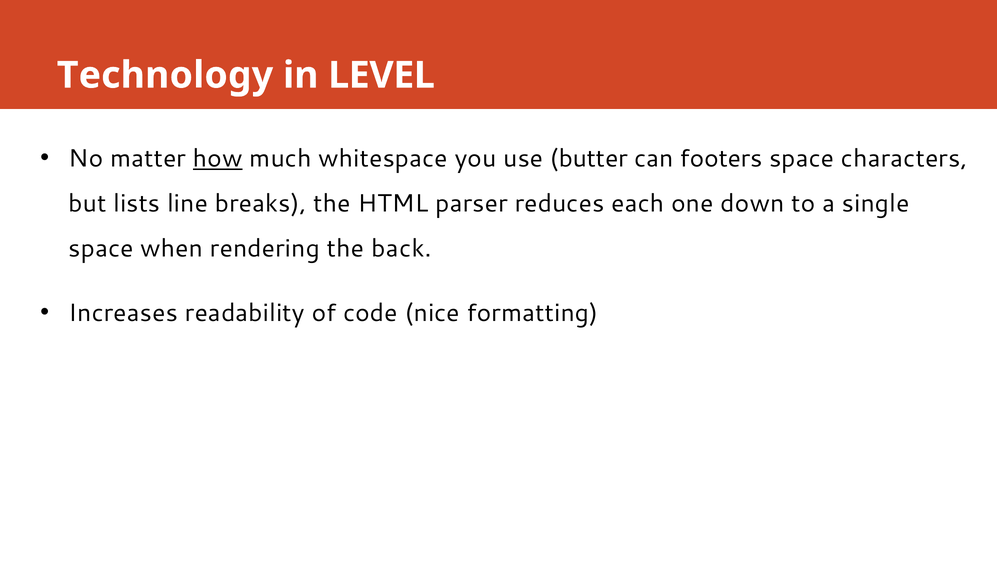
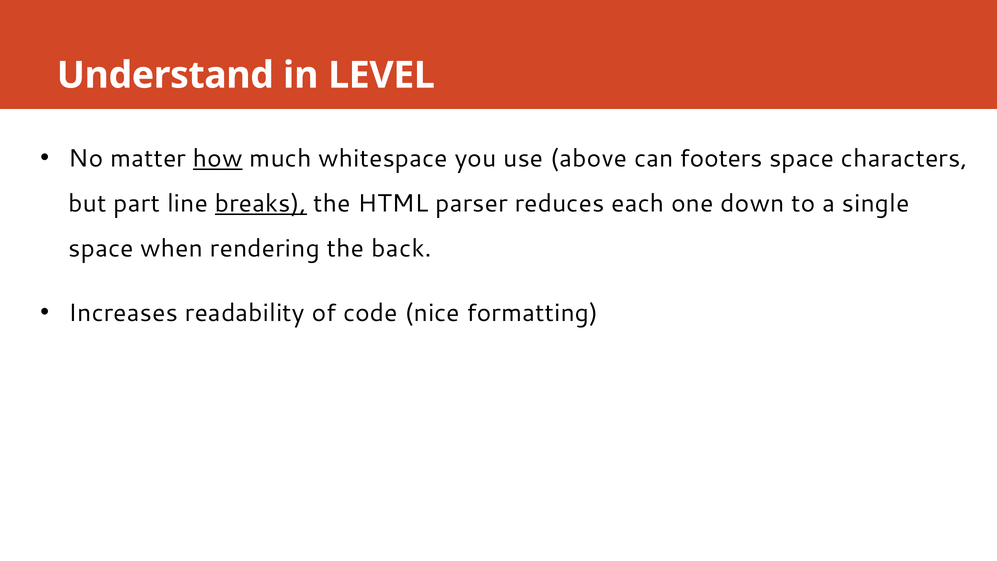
Technology: Technology -> Understand (165, 75)
butter: butter -> above (589, 158)
lists: lists -> part (137, 203)
breaks underline: none -> present (261, 203)
